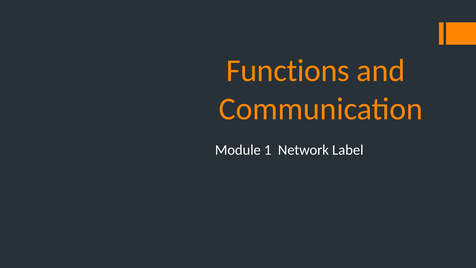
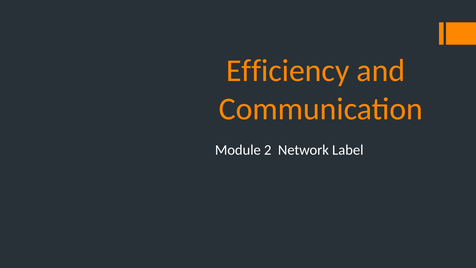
Functions: Functions -> Efficiency (288, 71)
1: 1 -> 2 (268, 150)
